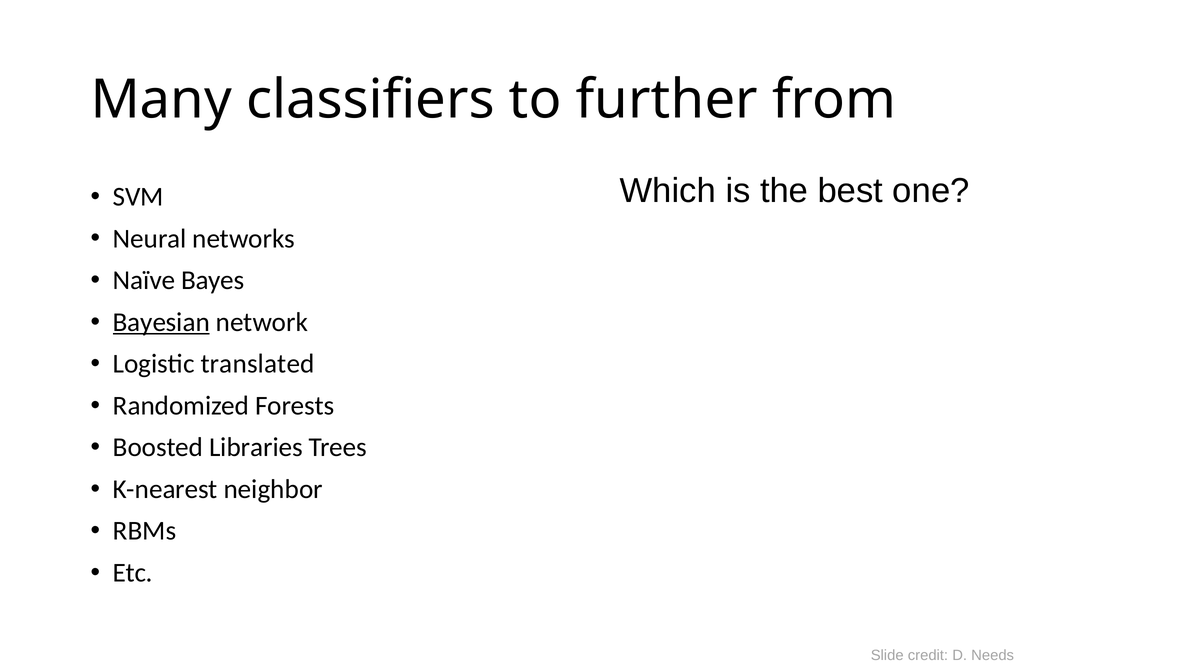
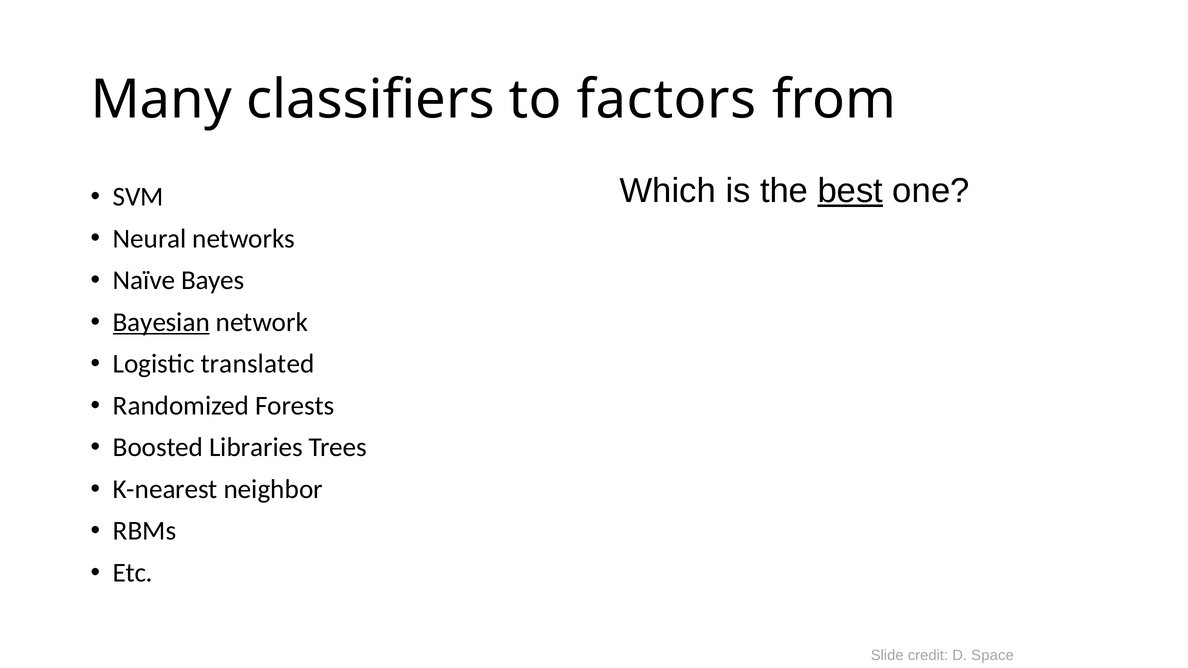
further: further -> factors (667, 100)
best underline: none -> present (850, 191)
Needs: Needs -> Space (993, 656)
